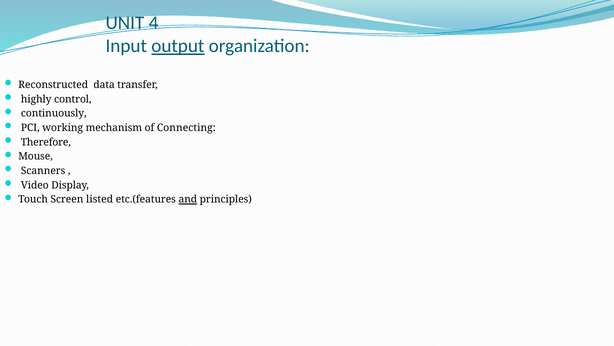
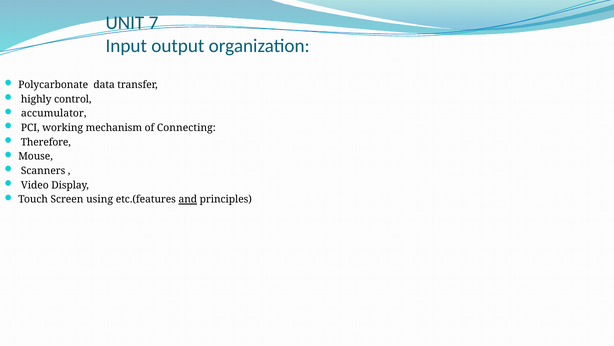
4: 4 -> 7 (154, 23)
output underline: present -> none (178, 46)
Reconstructed: Reconstructed -> Polycarbonate (53, 85)
continuously: continuously -> accumulator (54, 113)
listed: listed -> using (100, 199)
